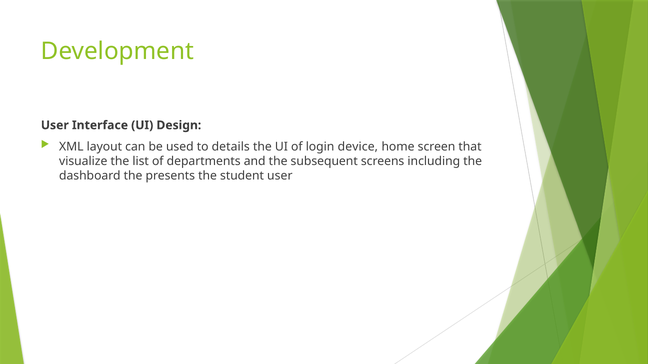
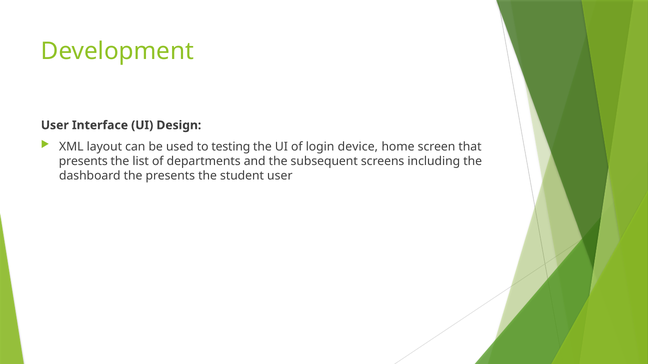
details: details -> testing (231, 147)
visualize: visualize -> presents (83, 161)
